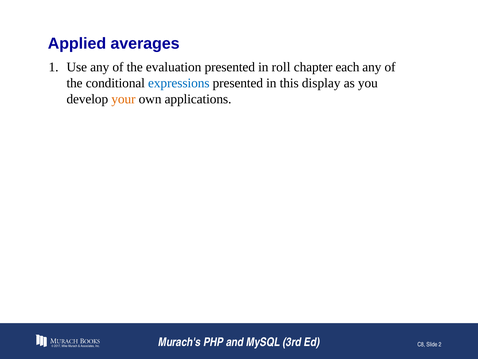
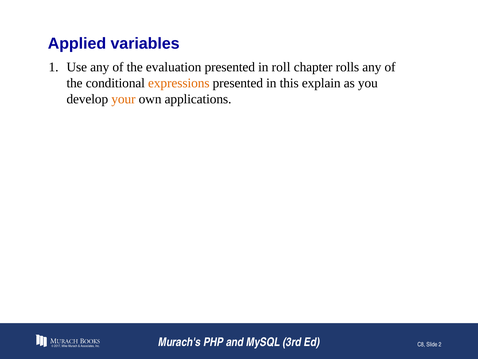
averages: averages -> variables (145, 43)
each: each -> rolls (347, 67)
expressions colour: blue -> orange (179, 83)
display: display -> explain (321, 83)
